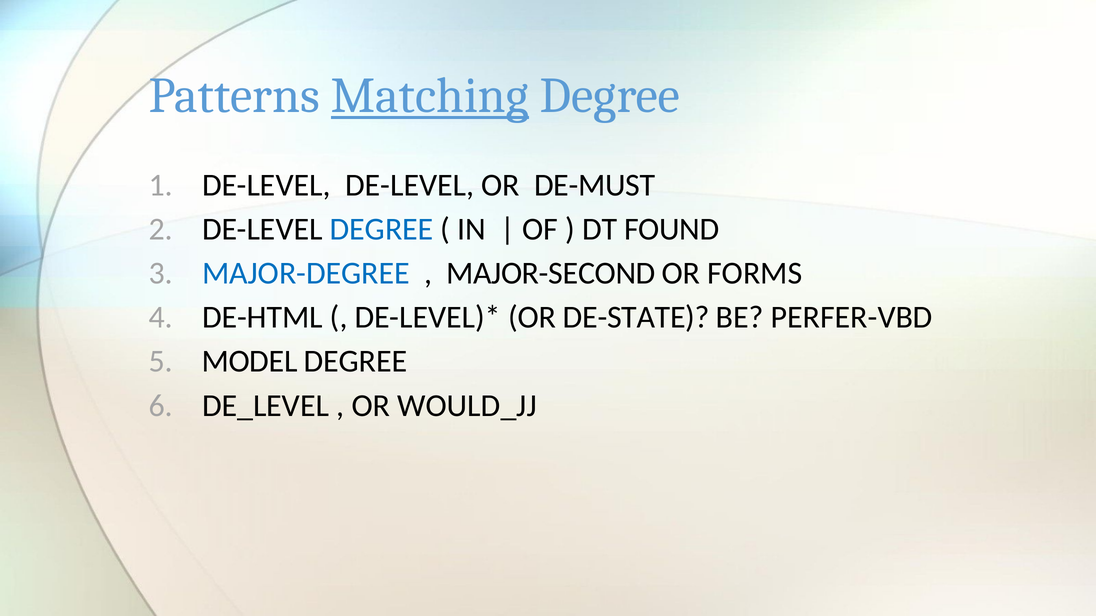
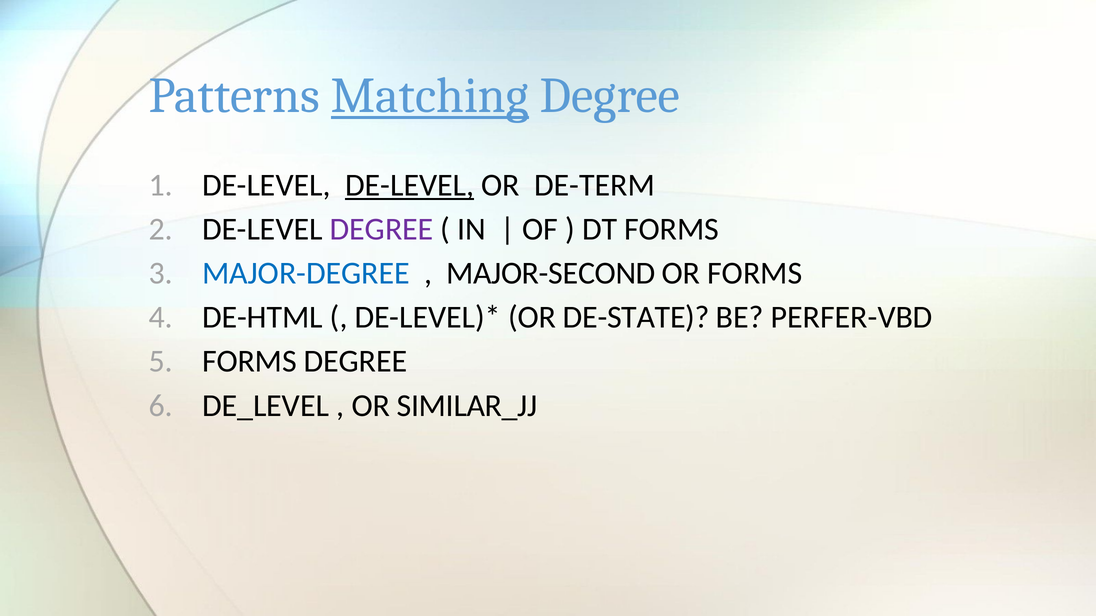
DE-LEVEL underline: none -> present (410, 185)
DE-MUST: DE-MUST -> DE-TERM (595, 185)
DEGREE colour: blue -> purple (382, 229)
DT FOUND: FOUND -> FORMS (672, 229)
MODEL: MODEL -> FORMS (249, 362)
WOULD_JJ: WOULD_JJ -> SIMILAR_JJ (467, 406)
